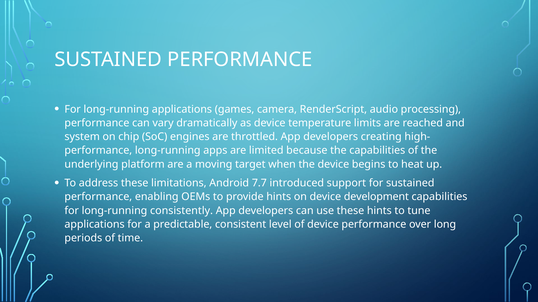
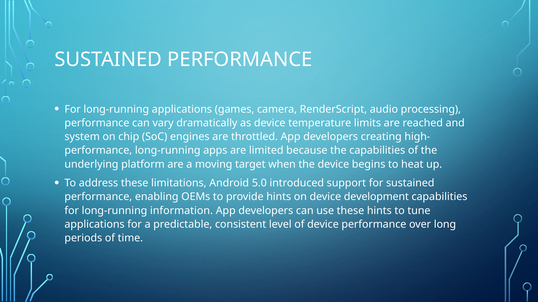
7.7: 7.7 -> 5.0 (259, 183)
consistently: consistently -> information (181, 211)
